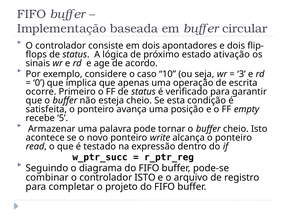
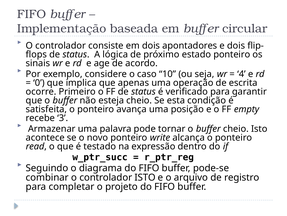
estado ativação: ativação -> ponteiro (232, 54)
3: 3 -> 4 (241, 74)
5: 5 -> 3 (63, 118)
